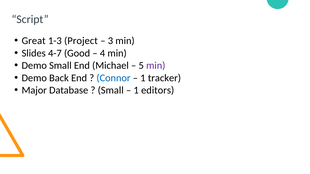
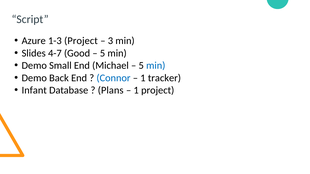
Great: Great -> Azure (34, 41)
4: 4 -> 5 (103, 53)
min colour: purple -> blue (156, 66)
Major: Major -> Infant (34, 91)
Small: Small -> Plans (111, 91)
1 editors: editors -> project (158, 91)
